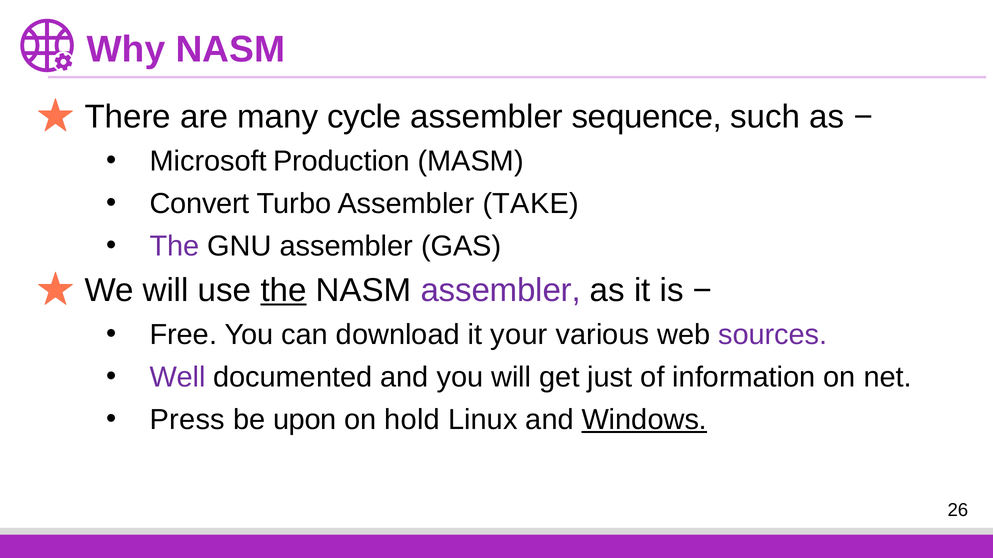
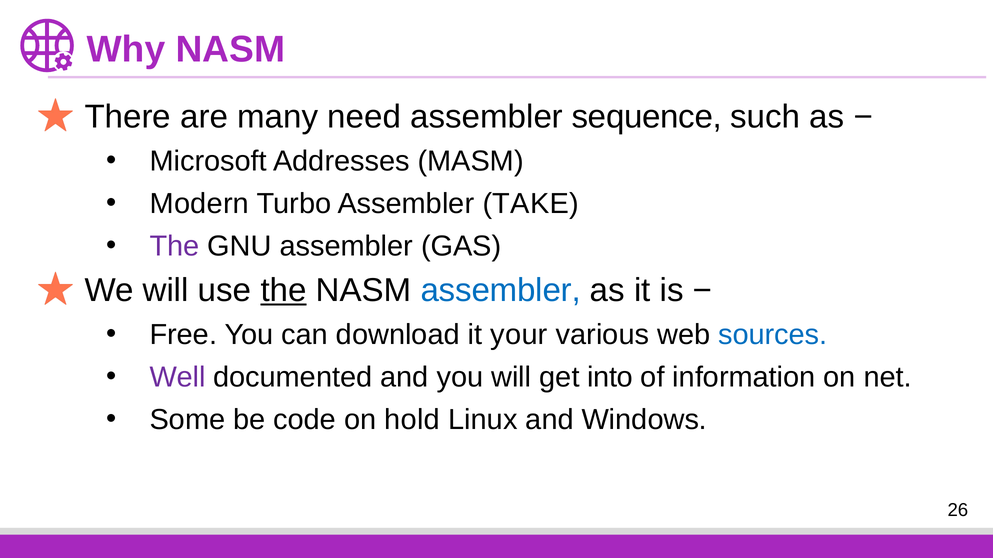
cycle: cycle -> need (364, 117)
Production: Production -> Addresses (341, 162)
Convert: Convert -> Modern (199, 204)
assembler colour: purple -> blue (501, 291)
sources colour: purple -> blue (773, 335)
just: just -> into (610, 378)
Press: Press -> Some (187, 420)
upon: upon -> code (305, 420)
Windows underline: present -> none (644, 420)
